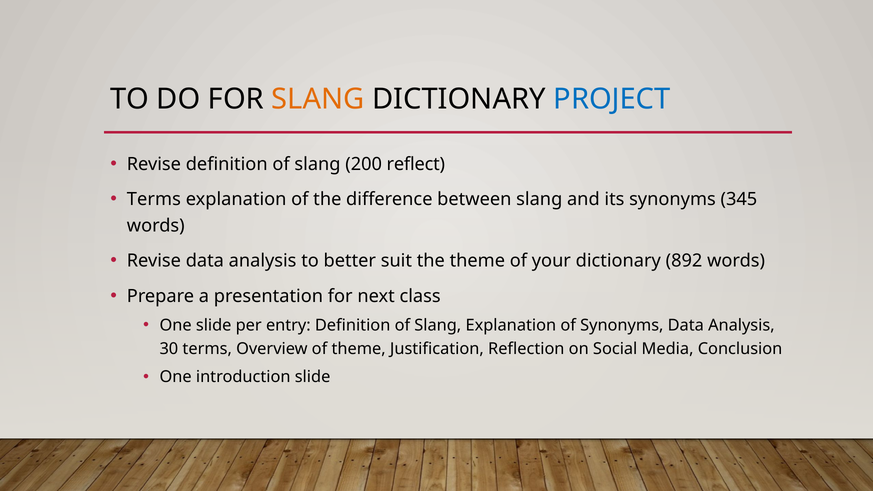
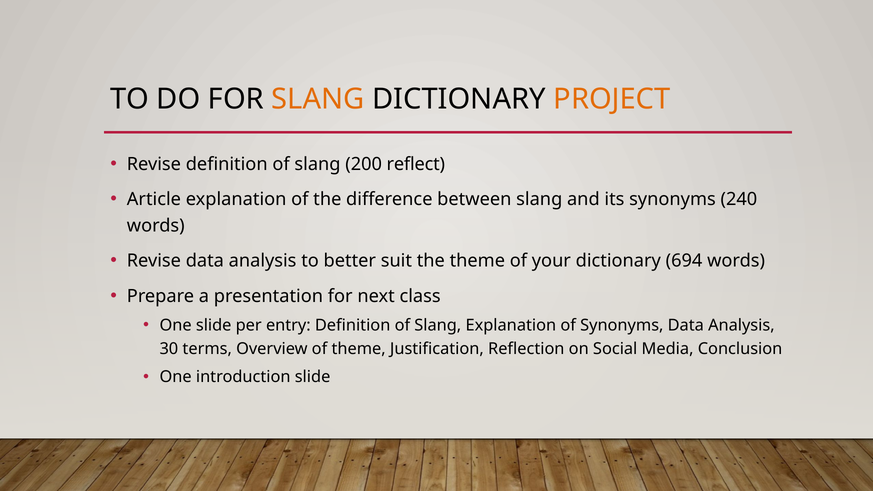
PROJECT colour: blue -> orange (612, 99)
Terms: Terms -> Article (154, 199)
345: 345 -> 240 (739, 199)
892: 892 -> 694 (684, 261)
